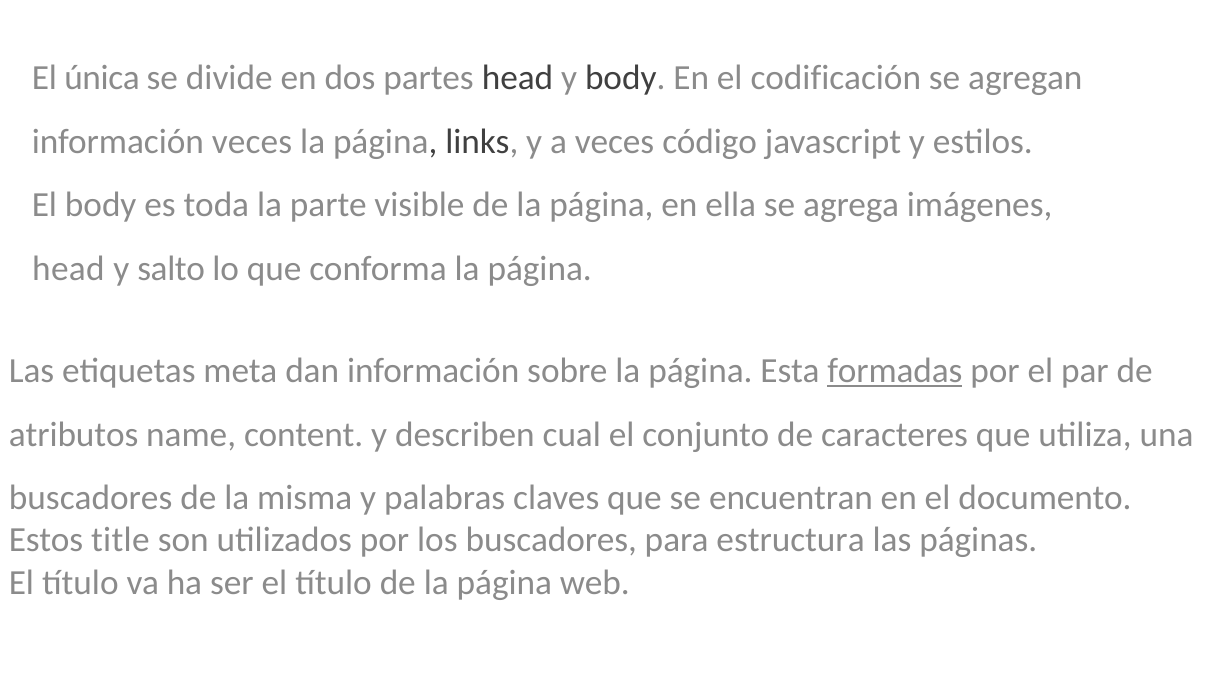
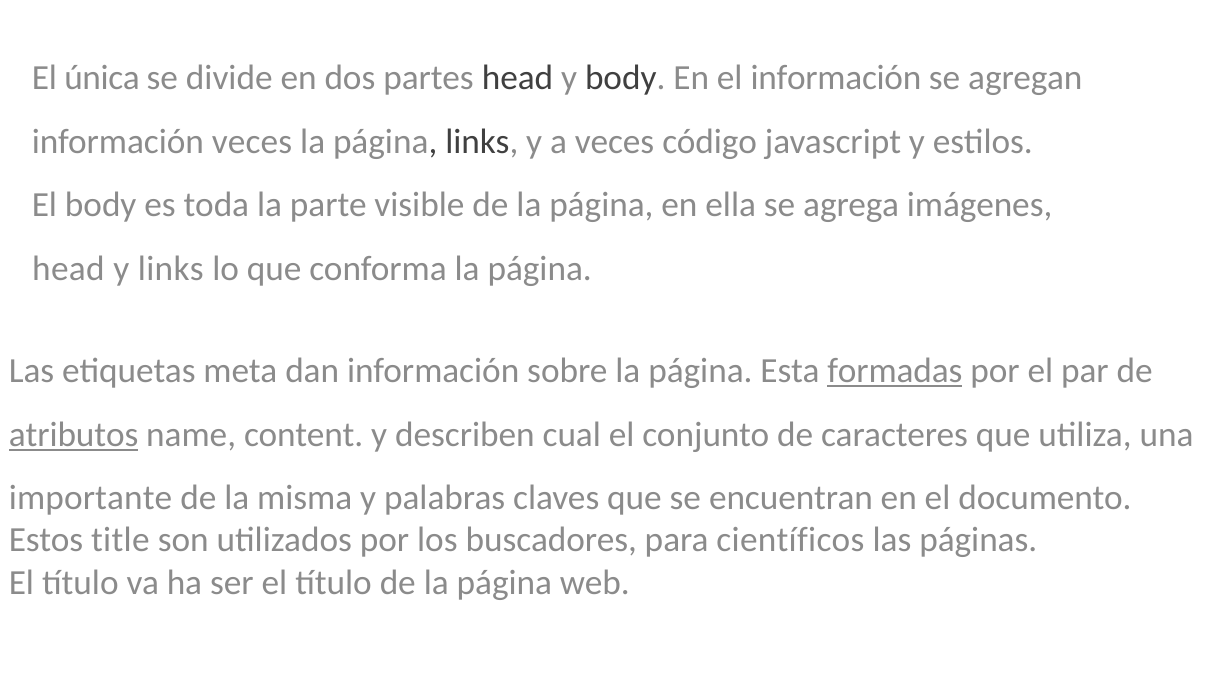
el codificación: codificación -> información (836, 78)
y salto: salto -> links (171, 269)
atributos underline: none -> present (74, 435)
buscadores: buscadores -> importante (91, 498)
estructura: estructura -> científicos (790, 541)
